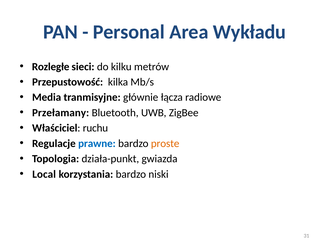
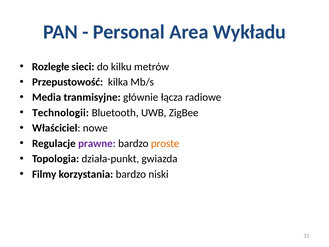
Przełamany: Przełamany -> Technologii (61, 113)
ruchu: ruchu -> nowe (95, 128)
prawne colour: blue -> purple (97, 143)
Local: Local -> Filmy (44, 174)
